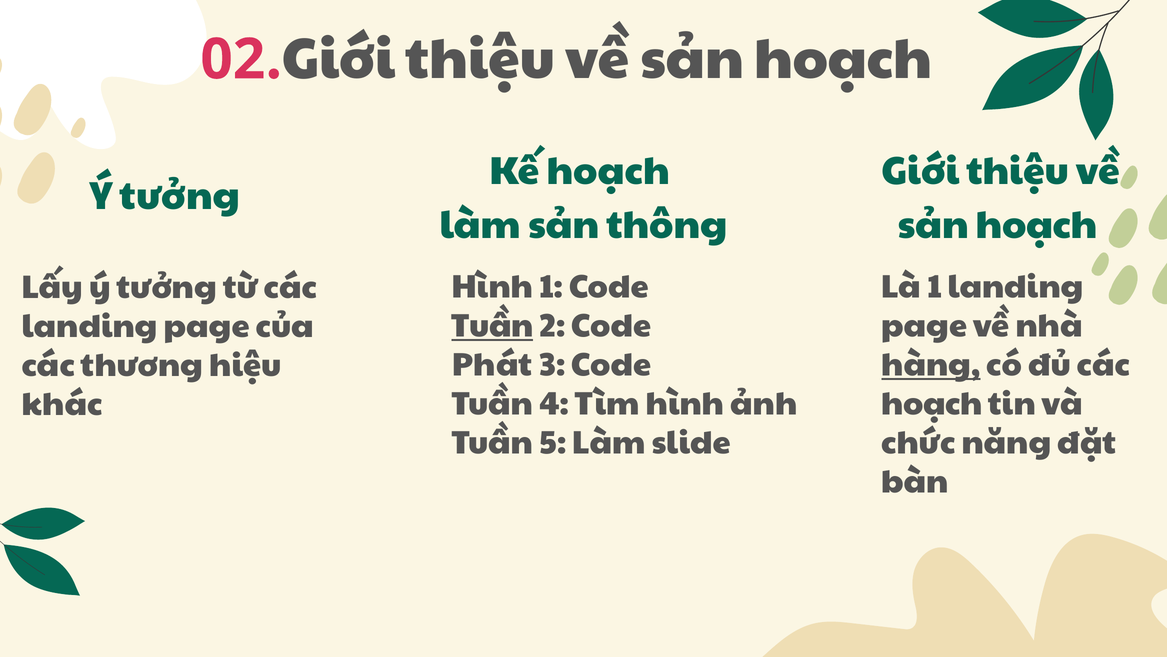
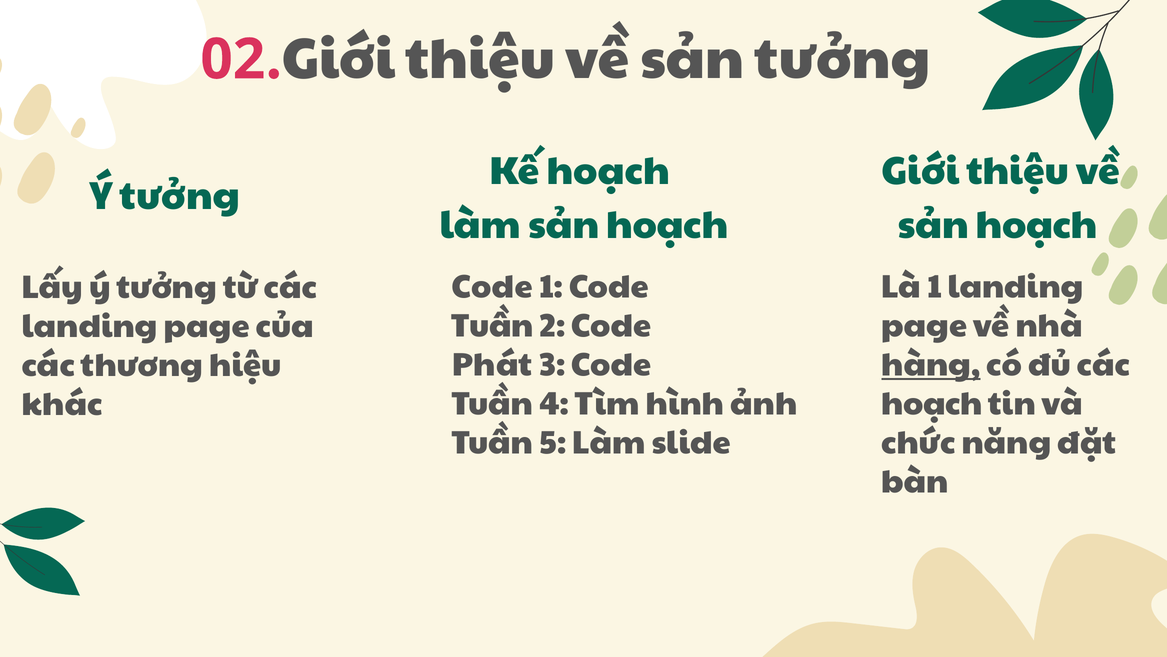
hoạch: hoạch -> tưởng (843, 60)
làm sản thông: thông -> hoạch (667, 225)
Hình: Hình -> Code (492, 287)
Tuần underline: present -> none (493, 326)
